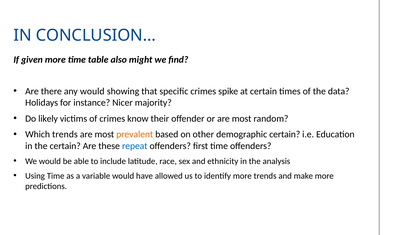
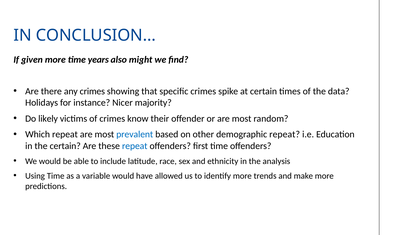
table: table -> years (98, 60)
any would: would -> crimes (92, 91)
Which trends: trends -> repeat (65, 134)
prevalent colour: orange -> blue (135, 134)
demographic certain: certain -> repeat (285, 134)
